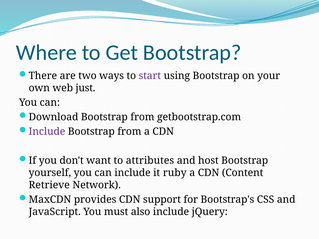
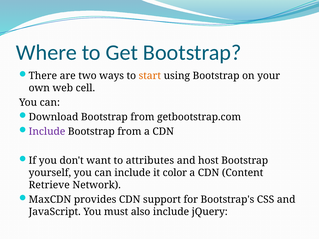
start colour: purple -> orange (150, 76)
just: just -> cell (85, 88)
ruby: ruby -> color (175, 173)
